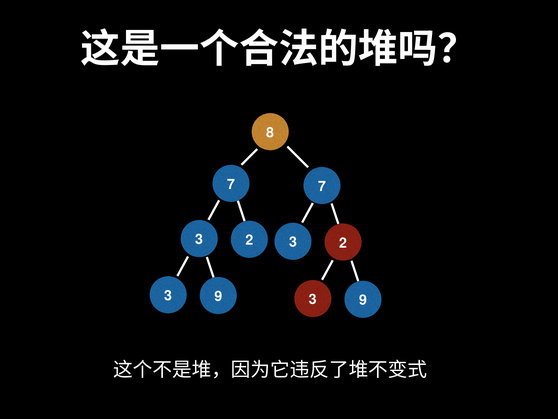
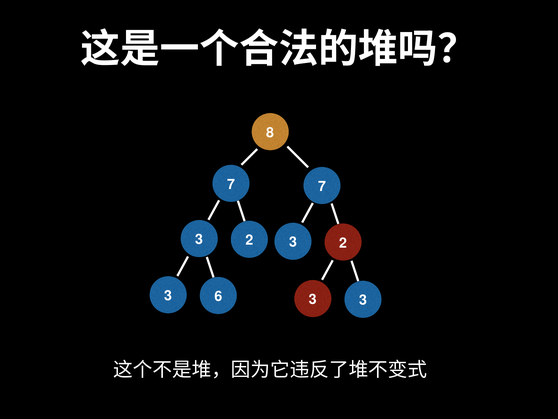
9: 9 -> 6 (218, 296)
9: 9 -> 3 (363, 300)
